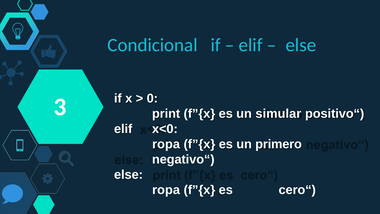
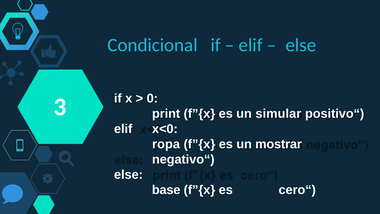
primero: primero -> mostrar (279, 144)
ropa: ropa -> base (166, 190)
